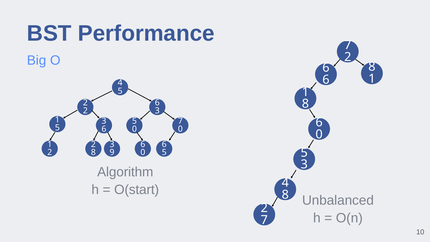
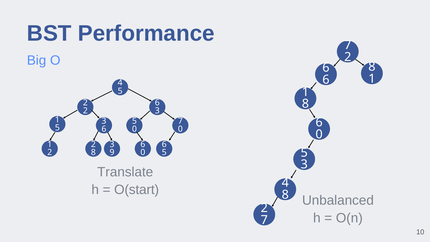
Algorithm: Algorithm -> Translate (125, 172)
